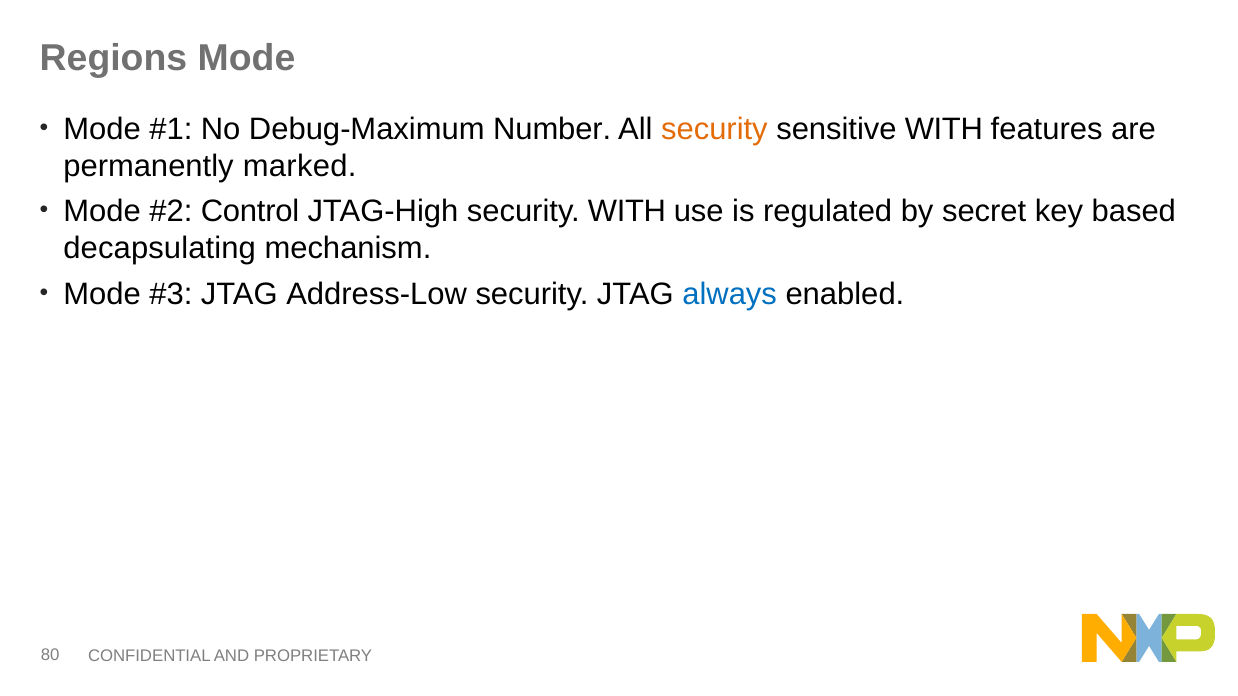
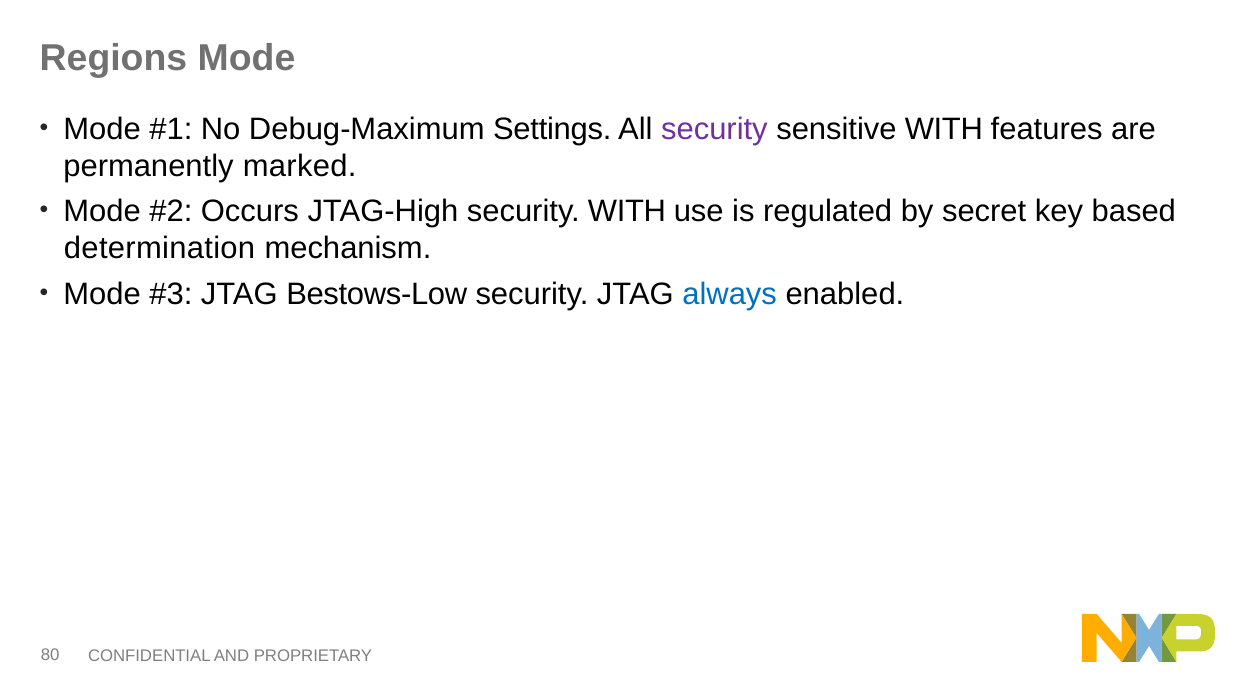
Number: Number -> Settings (552, 129)
security colour: orange -> purple (714, 129)
Control: Control -> Occurs (250, 212)
decapsulating: decapsulating -> determination (160, 249)
Address-Low: Address-Low -> Bestows-Low (377, 294)
